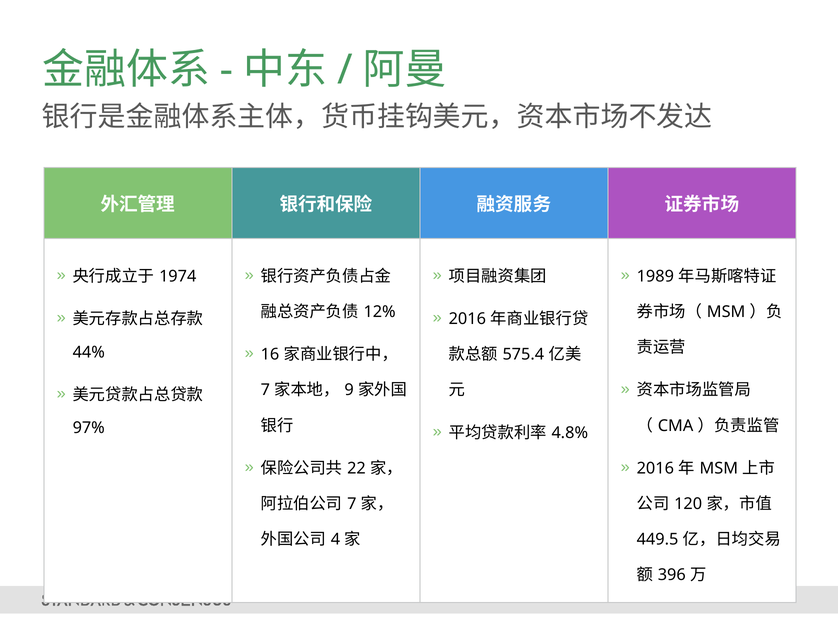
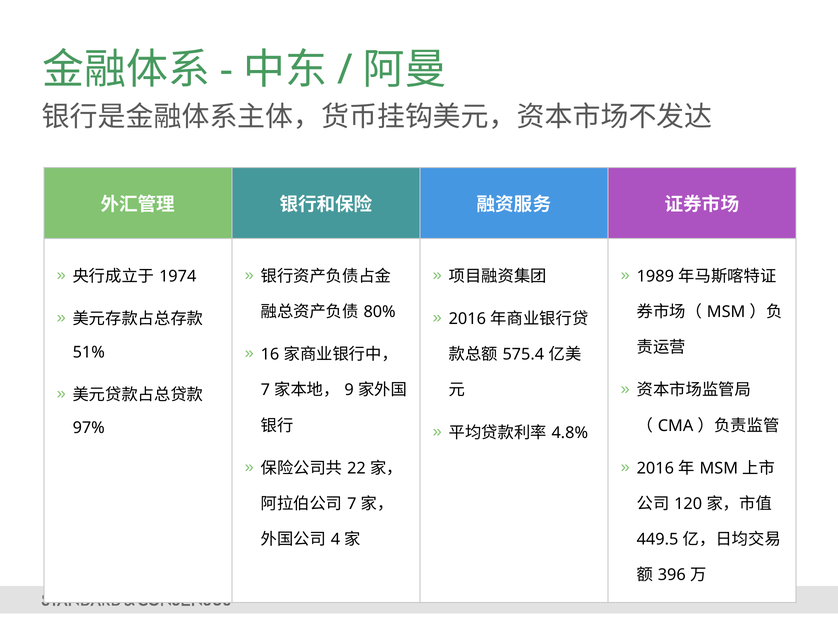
12%: 12% -> 80% (380, 312)
44%: 44% -> 51% (89, 352)
